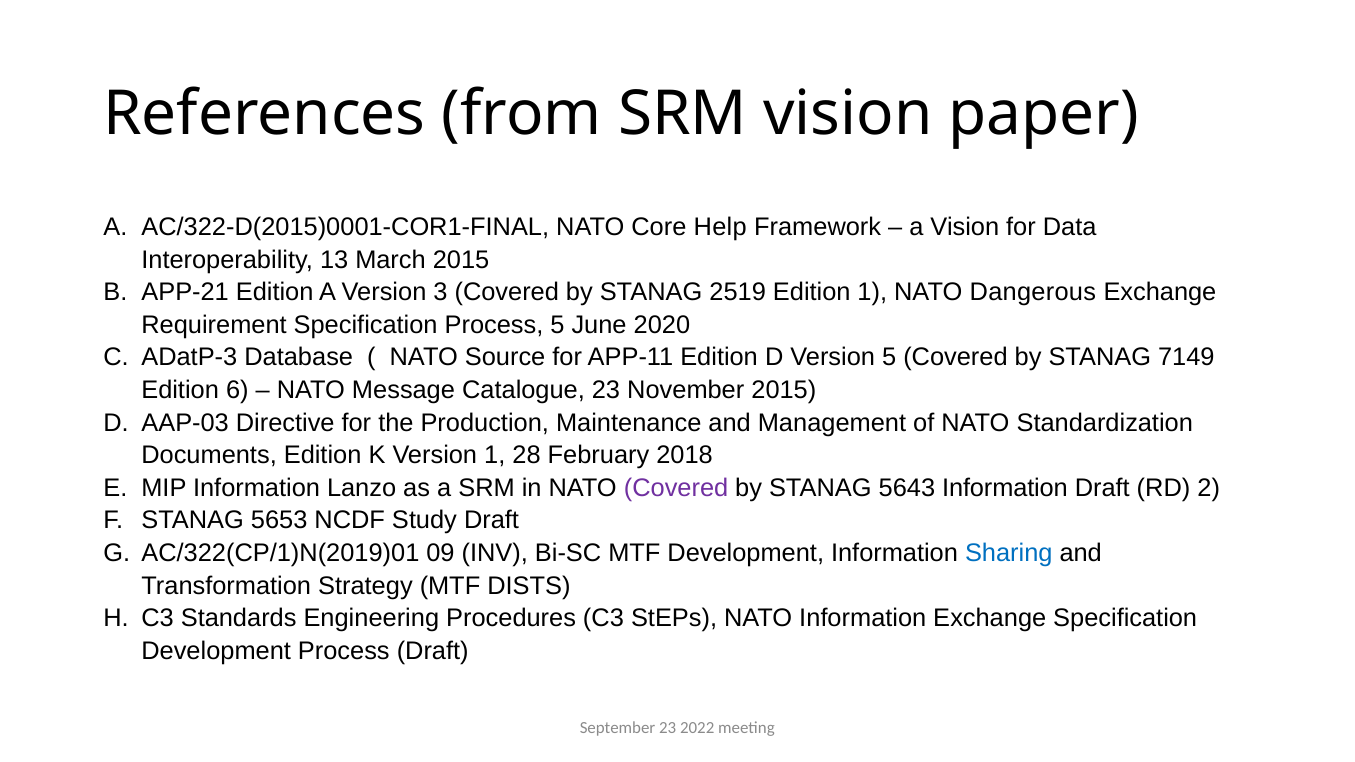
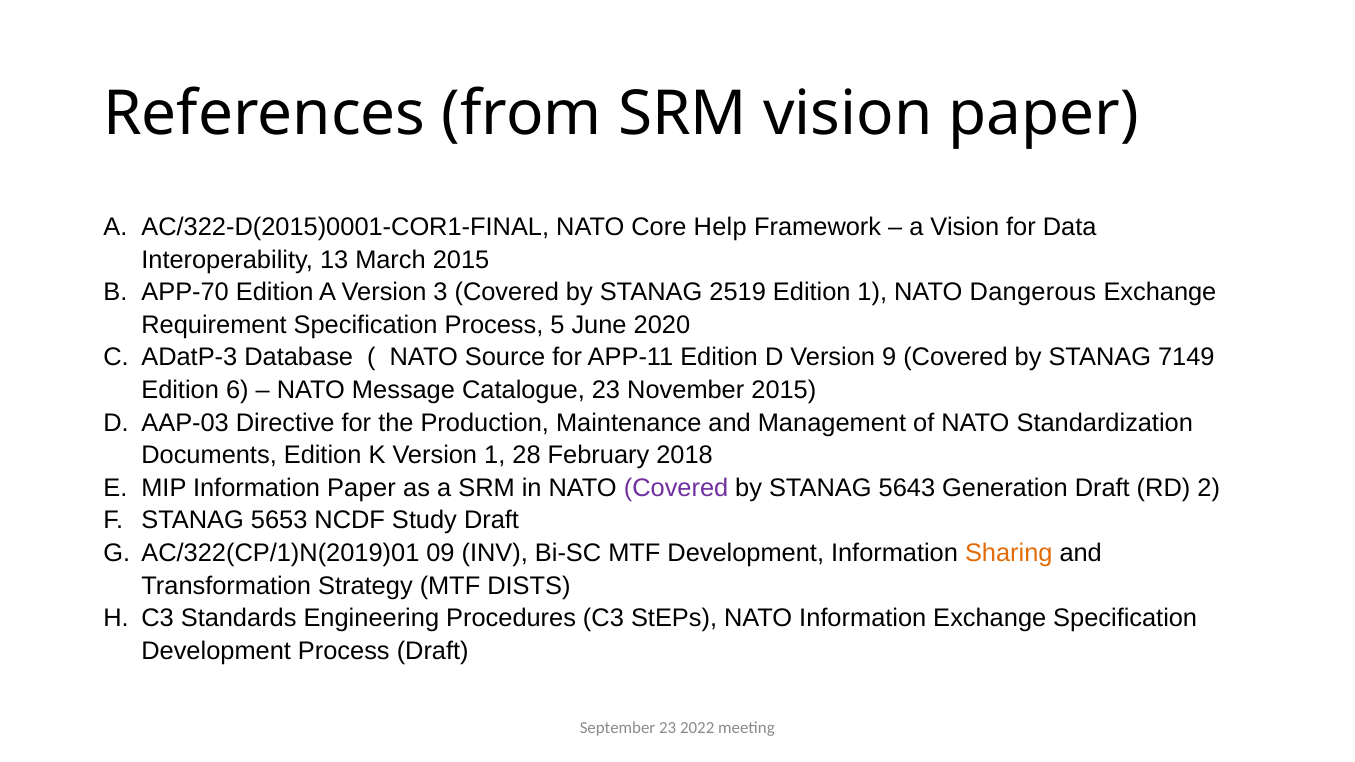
APP-21: APP-21 -> APP-70 (185, 292)
Version 5: 5 -> 9 (889, 358)
Information Lanzo: Lanzo -> Paper (361, 488)
5643 Information: Information -> Generation (1005, 488)
Sharing colour: blue -> orange (1009, 553)
